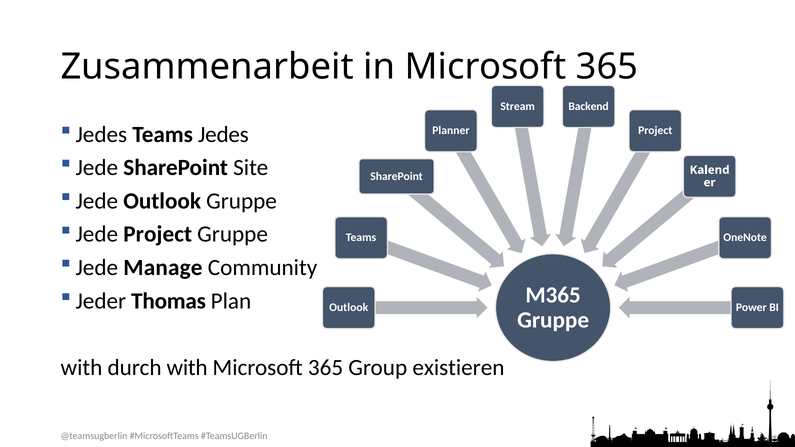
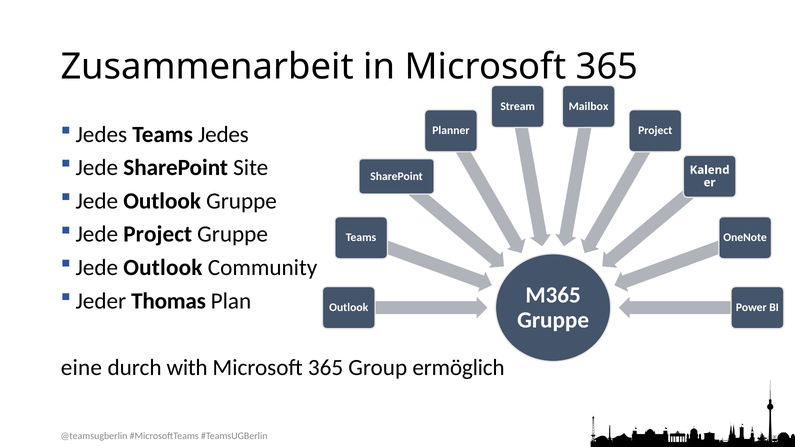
Backend: Backend -> Mailbox (588, 106)
Manage: Manage -> Outlook (163, 268)
with: with -> eine (81, 368)
existieren: existieren -> ermöglich (459, 368)
